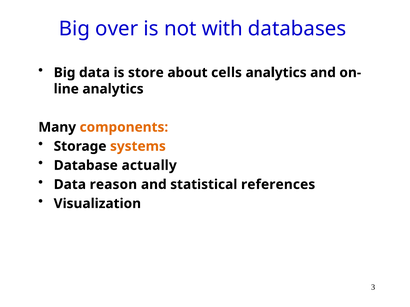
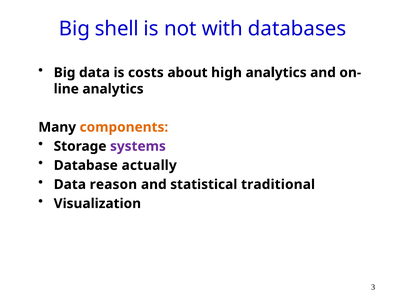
over: over -> shell (117, 29)
store: store -> costs (146, 73)
cells: cells -> high (227, 73)
systems colour: orange -> purple (138, 147)
references: references -> traditional (278, 185)
